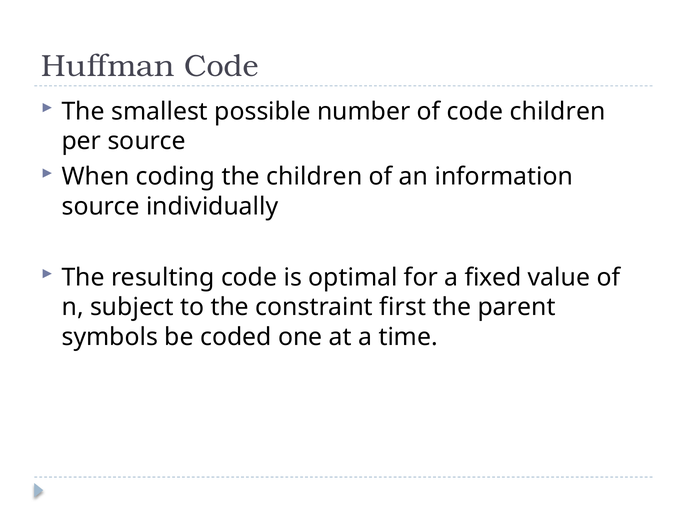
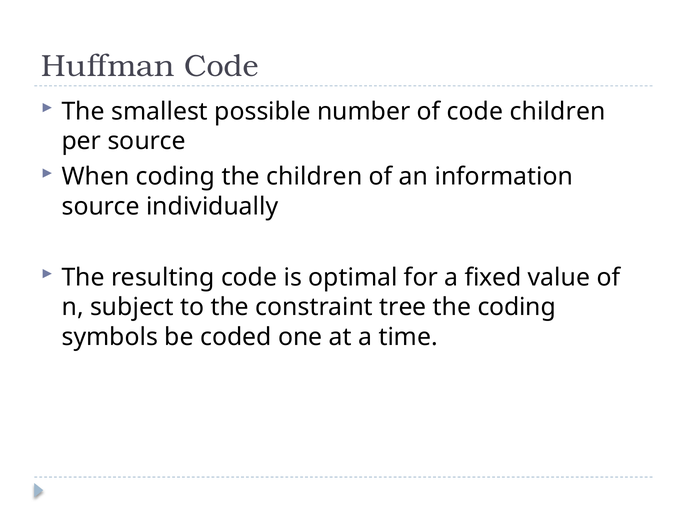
first: first -> tree (403, 307)
the parent: parent -> coding (517, 307)
